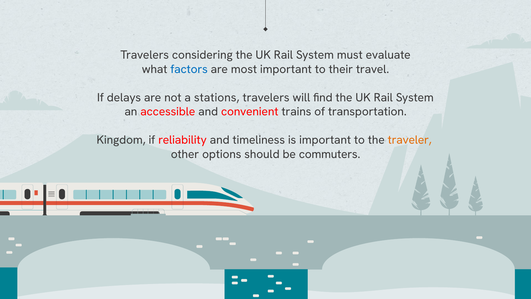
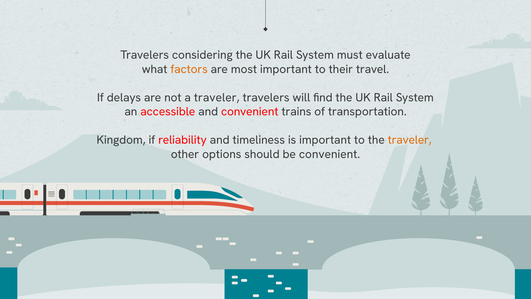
factors colour: blue -> orange (189, 69)
a stations: stations -> traveler (217, 97)
be commuters: commuters -> convenient (330, 154)
